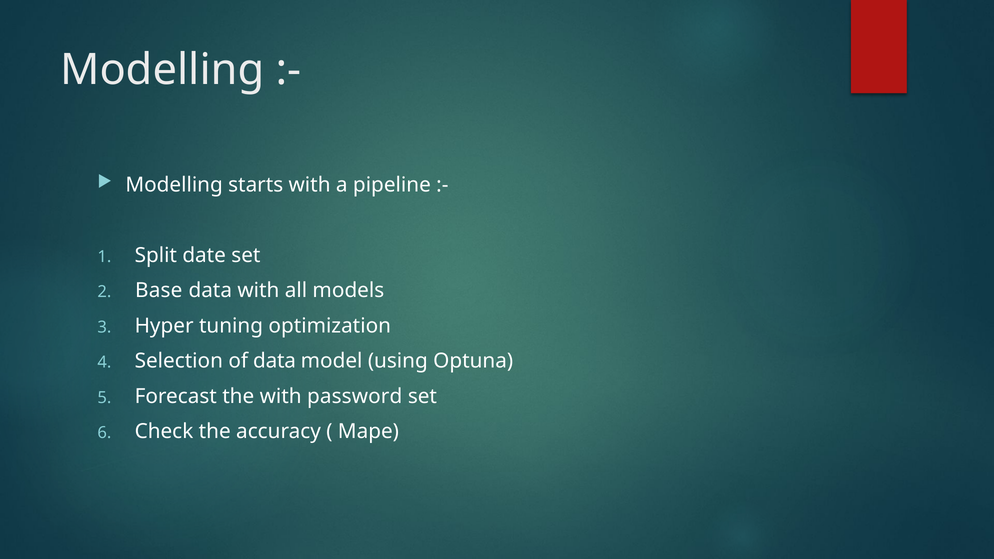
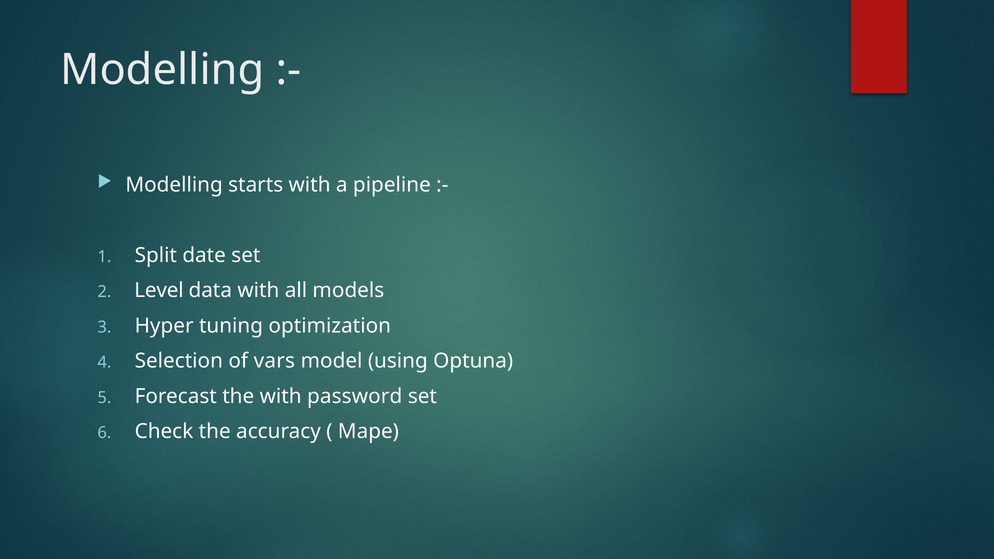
Base: Base -> Level (159, 291)
of data: data -> vars (274, 361)
